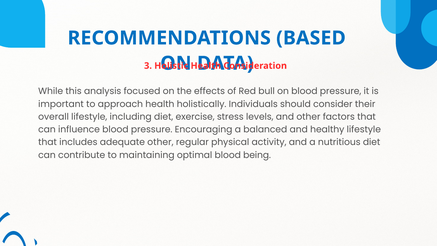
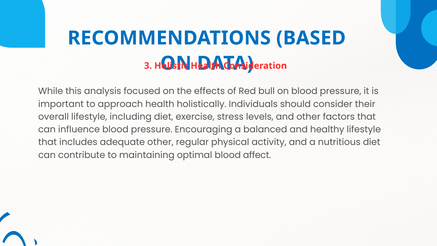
being: being -> affect (257, 155)
